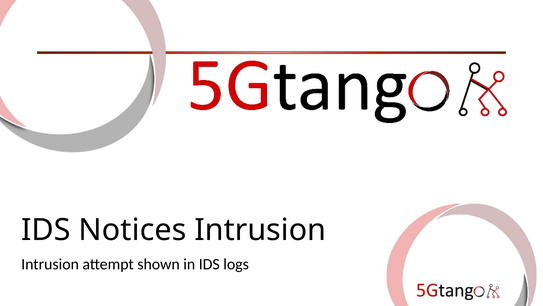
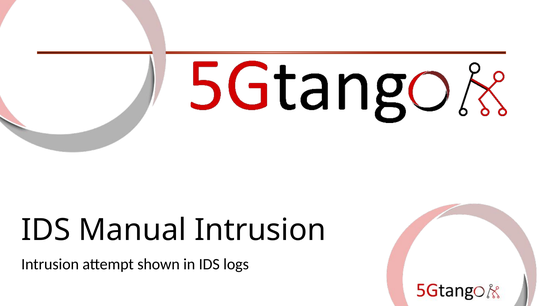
Notices: Notices -> Manual (133, 230)
